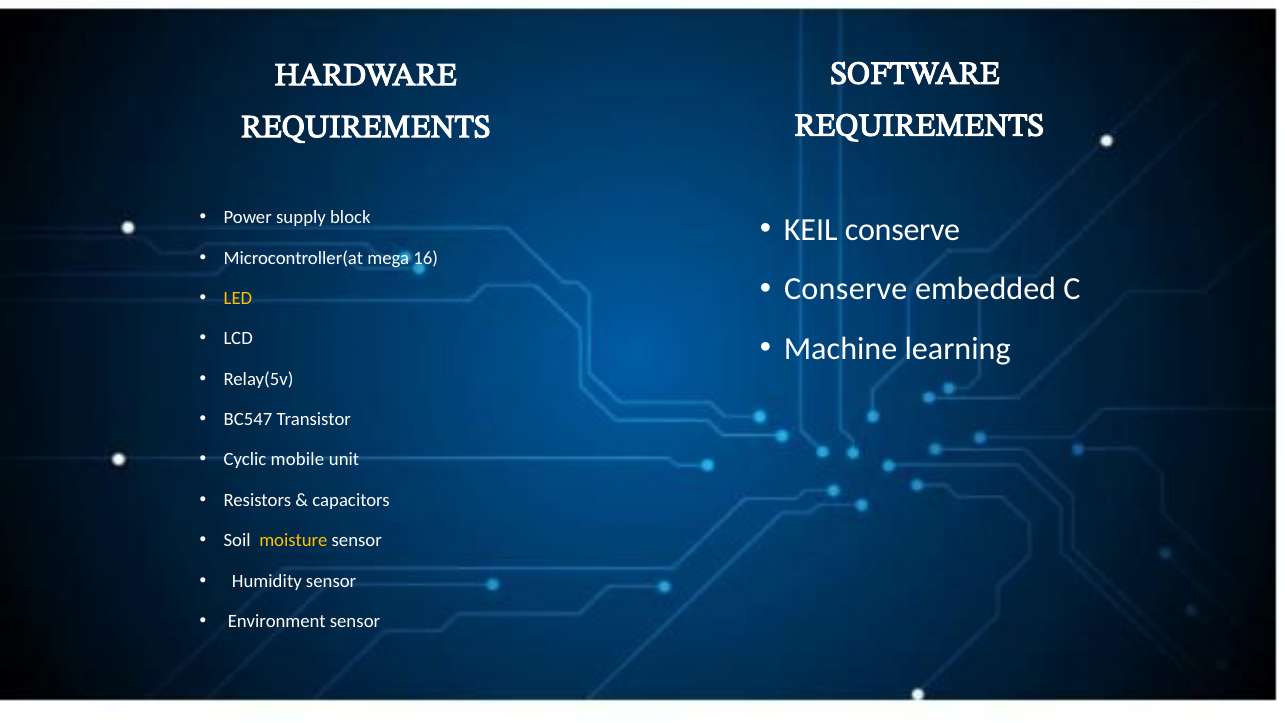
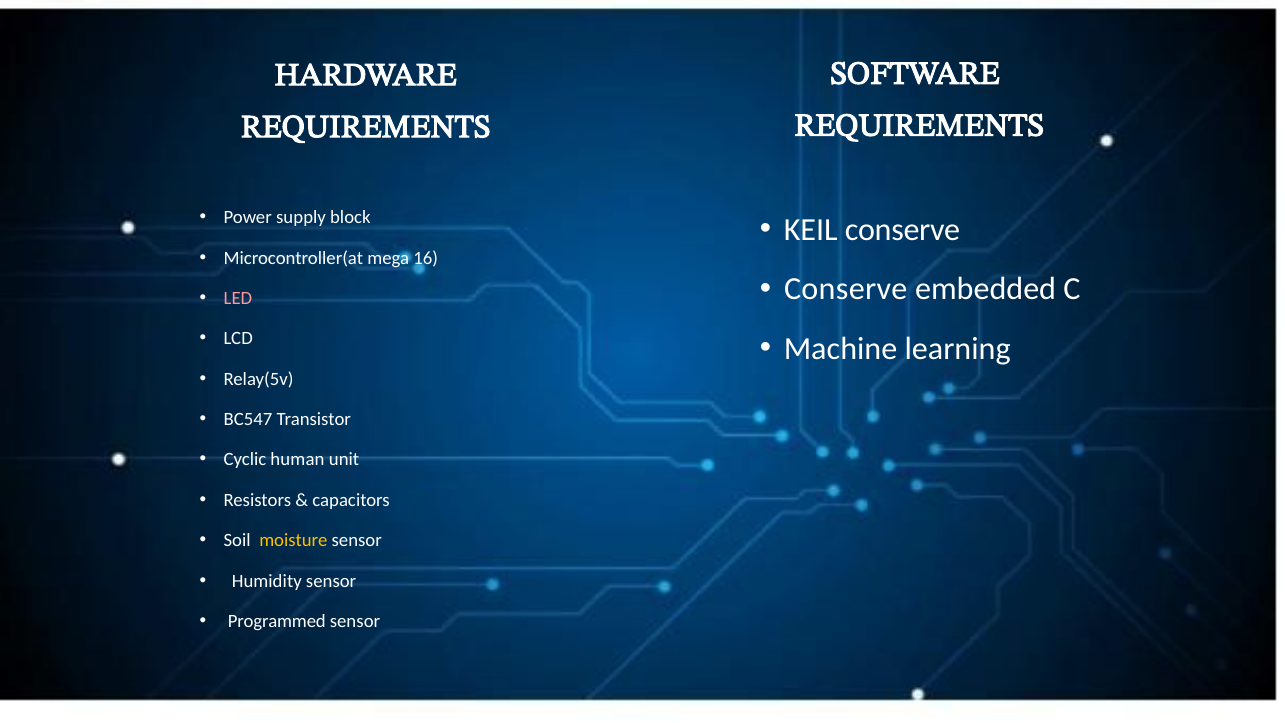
LED colour: yellow -> pink (238, 298)
mobile: mobile -> human (298, 460)
Environment: Environment -> Programmed (277, 621)
